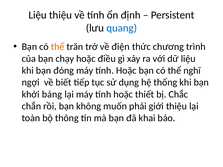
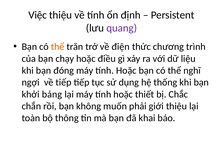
Liệu: Liệu -> Việc (38, 15)
quang colour: blue -> purple (122, 28)
về biết: biết -> tiếp (64, 83)
